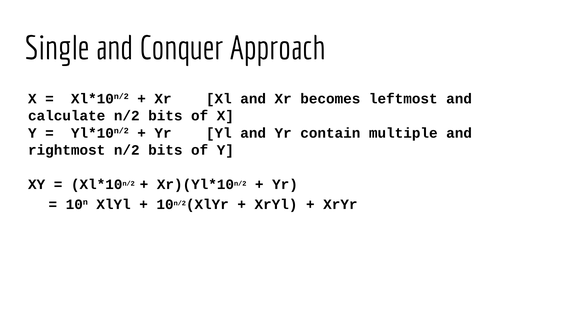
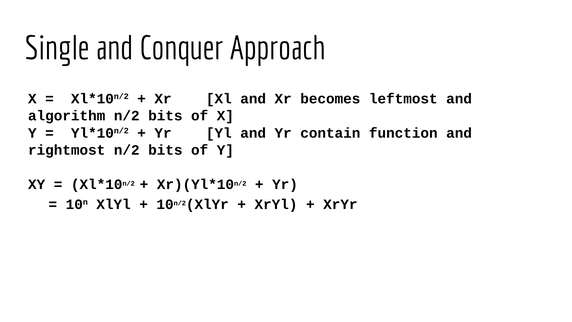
calculate: calculate -> algorithm (67, 116)
multiple: multiple -> function (403, 133)
